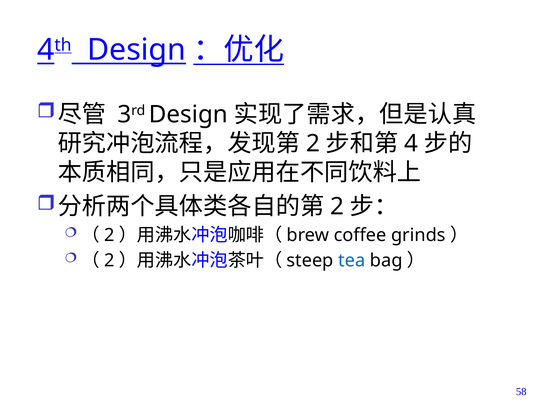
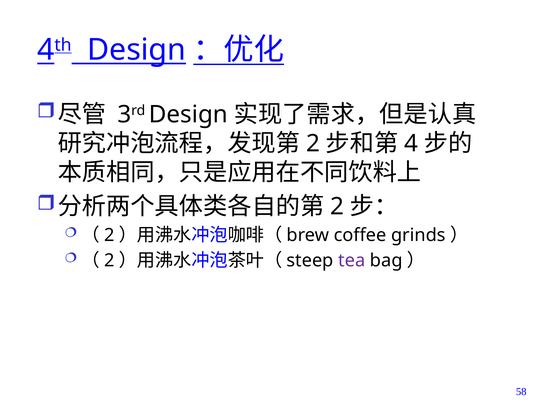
tea colour: blue -> purple (352, 260)
